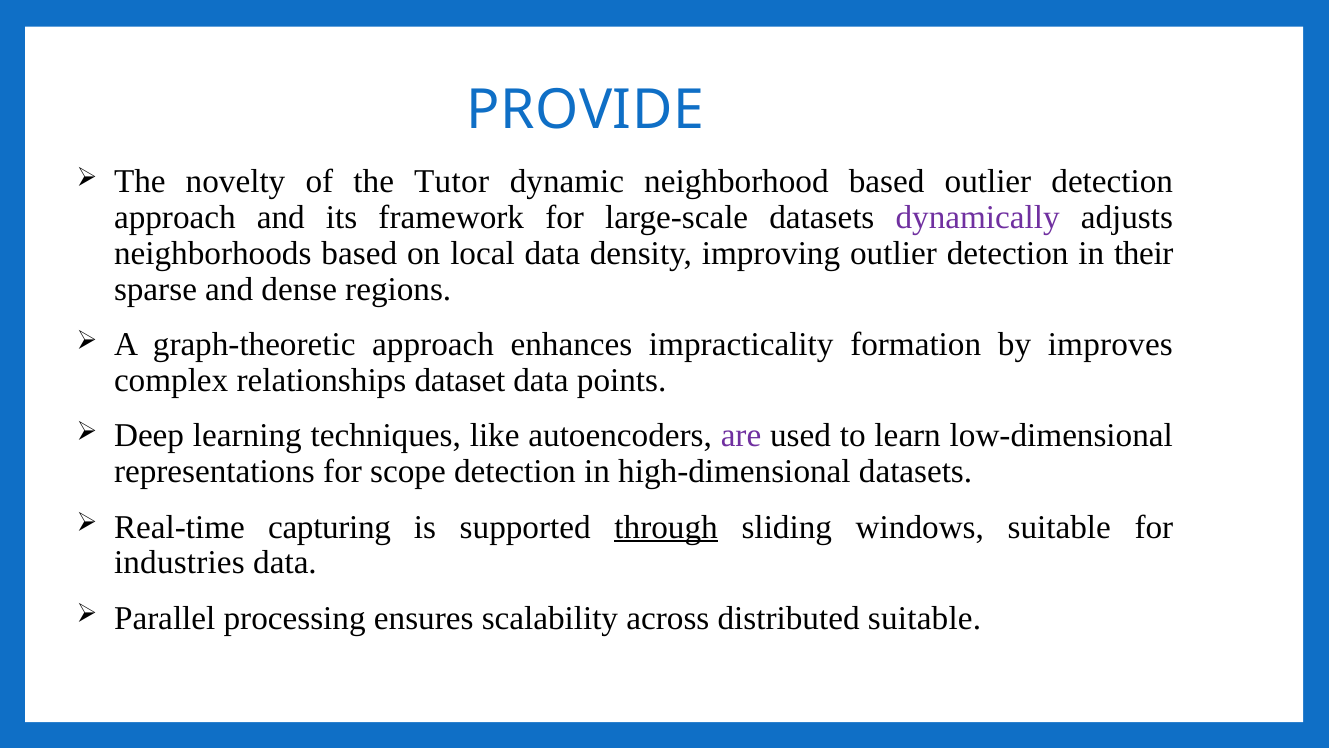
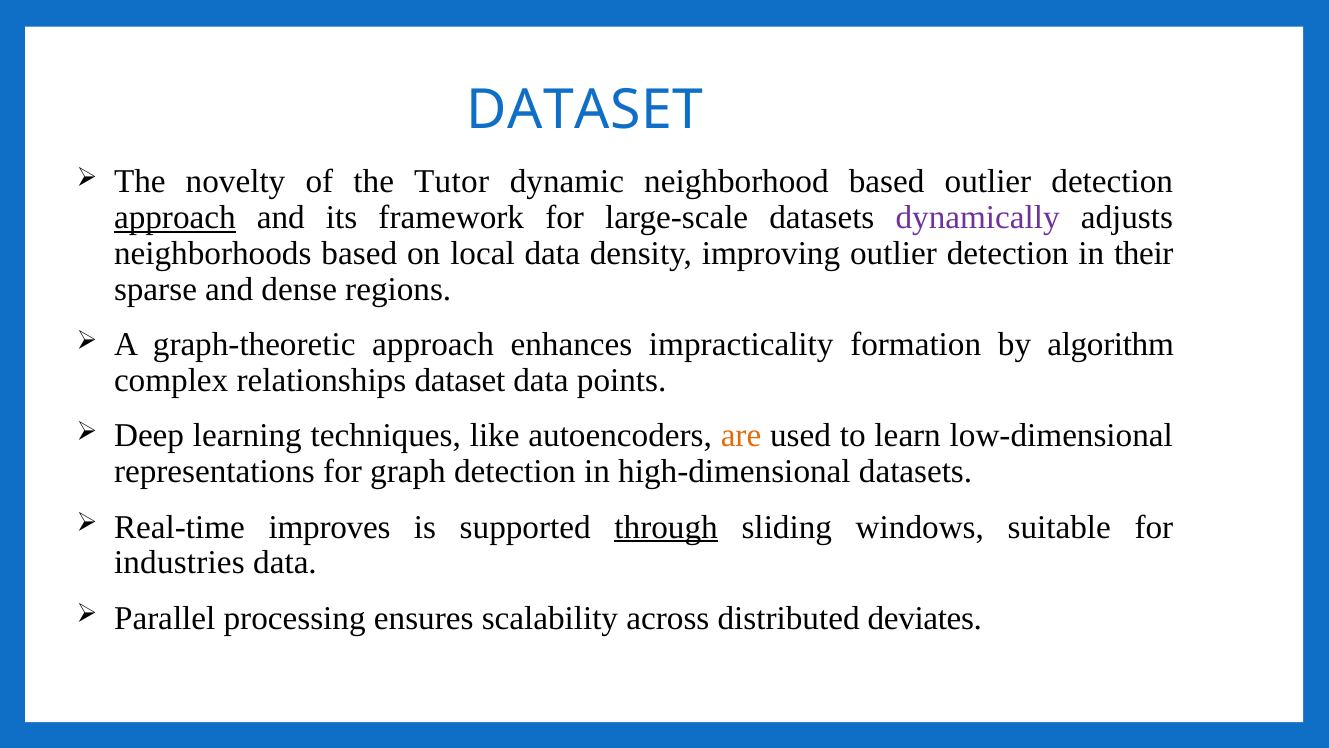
PROVIDE: PROVIDE -> DATASET (585, 110)
approach underline: none -> present (175, 218)
improves: improves -> algorithm (1111, 345)
are colour: purple -> orange (741, 436)
scope: scope -> graph (408, 472)
capturing: capturing -> improves (330, 527)
distributed suitable: suitable -> deviates (925, 618)
